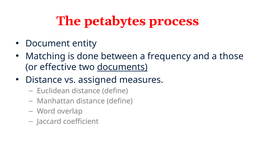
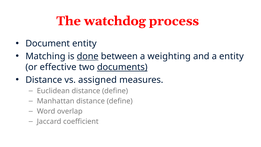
petabytes: petabytes -> watchdog (115, 21)
done underline: none -> present (88, 56)
frequency: frequency -> weighting (169, 56)
a those: those -> entity (231, 56)
